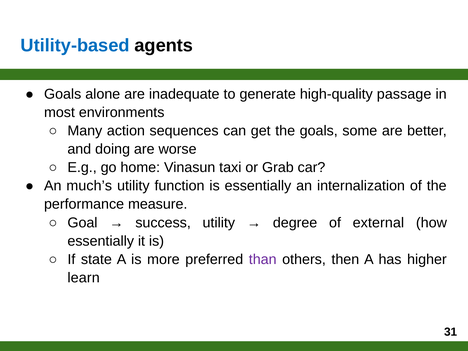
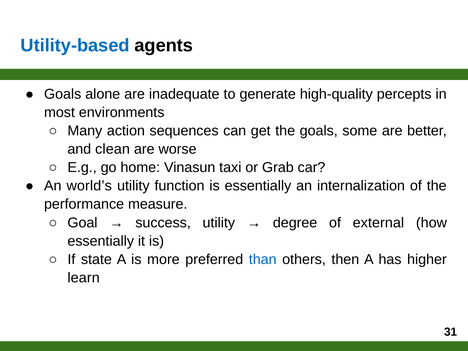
passage: passage -> percepts (404, 94)
doing: doing -> clean (113, 149)
much’s: much’s -> world’s (89, 186)
than colour: purple -> blue (263, 259)
